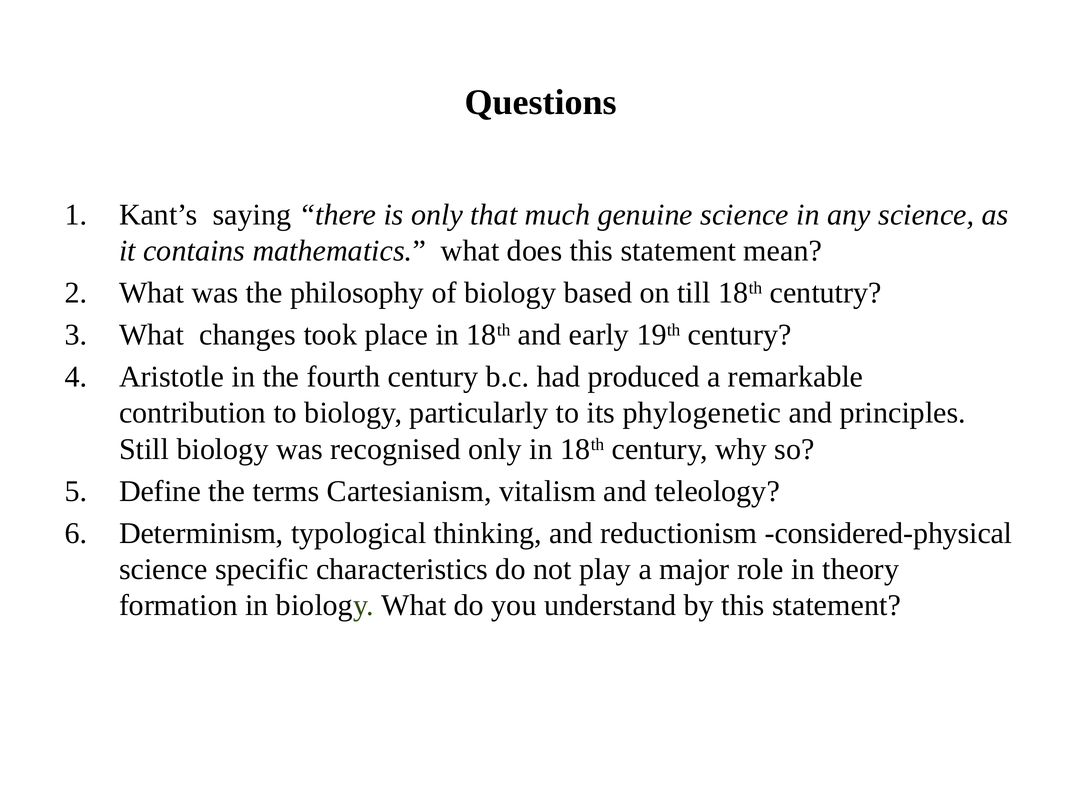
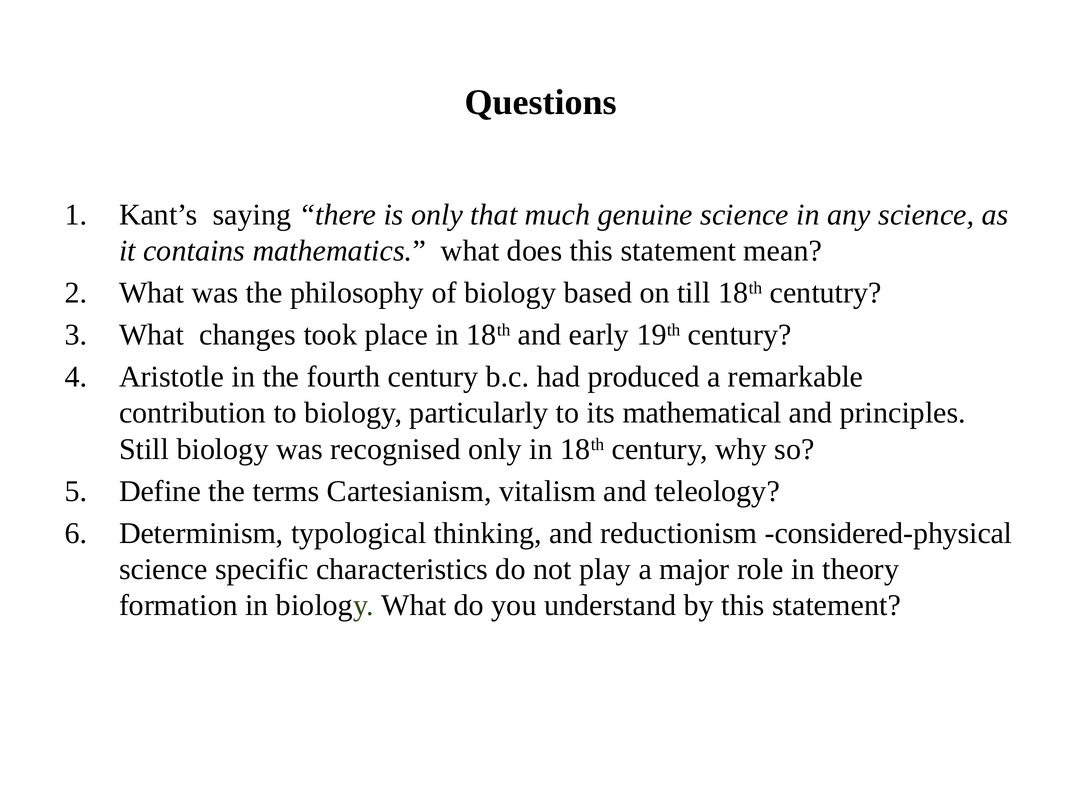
phylogenetic: phylogenetic -> mathematical (702, 413)
